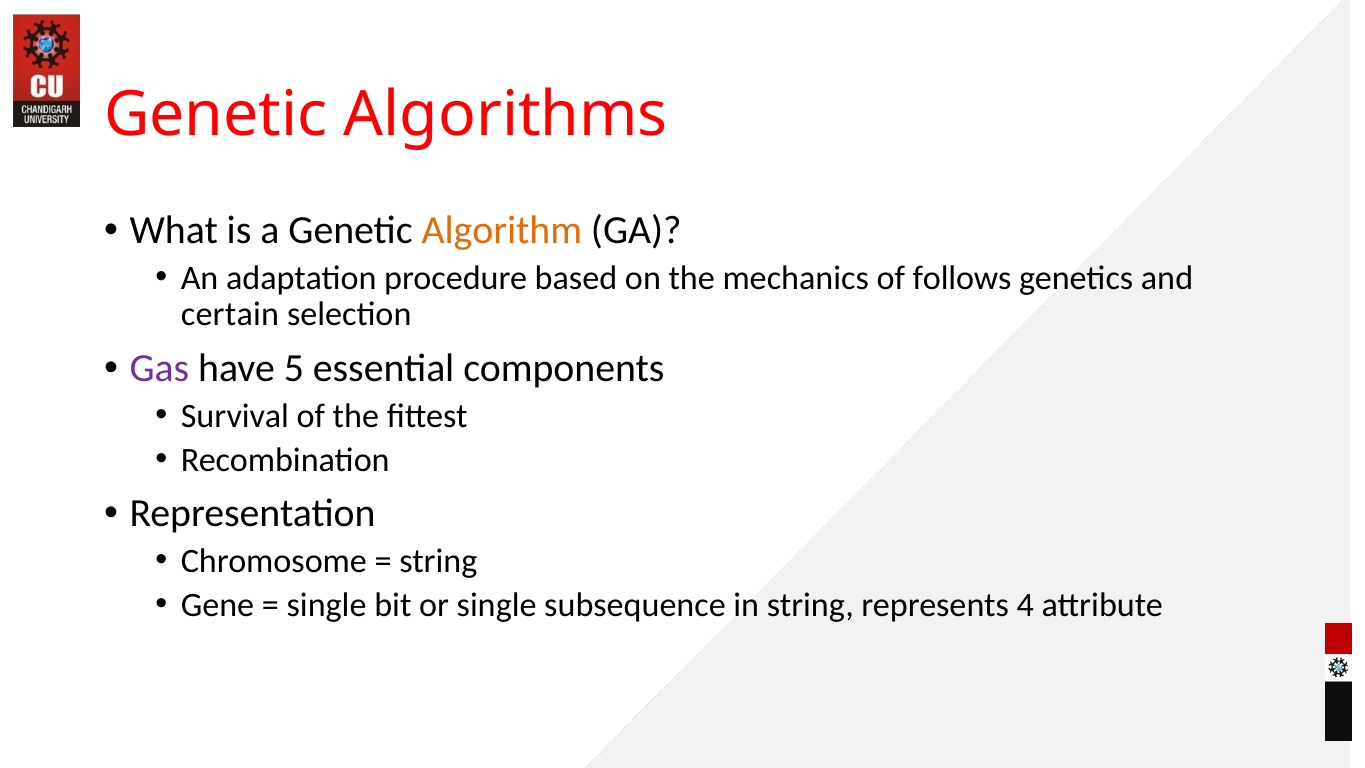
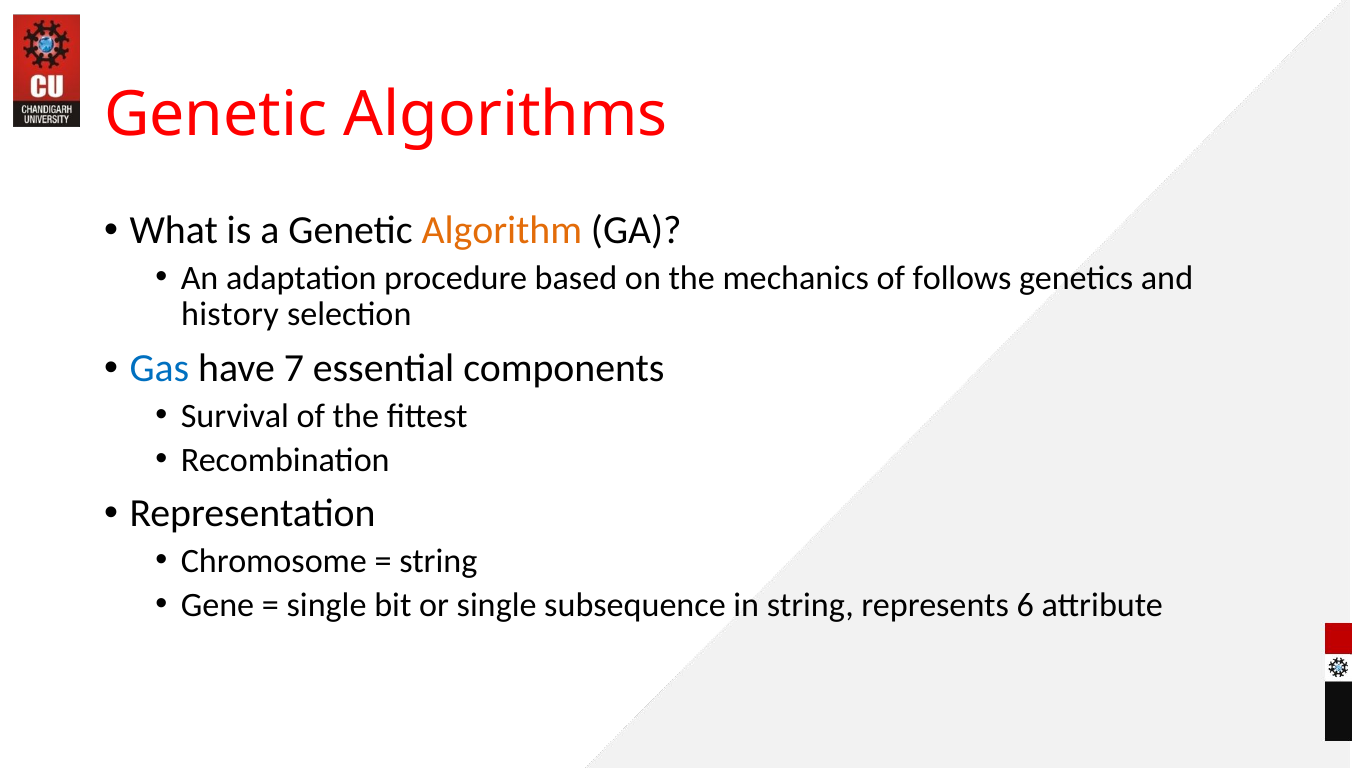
certain: certain -> history (230, 315)
Gas colour: purple -> blue (159, 369)
5: 5 -> 7 (294, 369)
4: 4 -> 6 (1025, 605)
